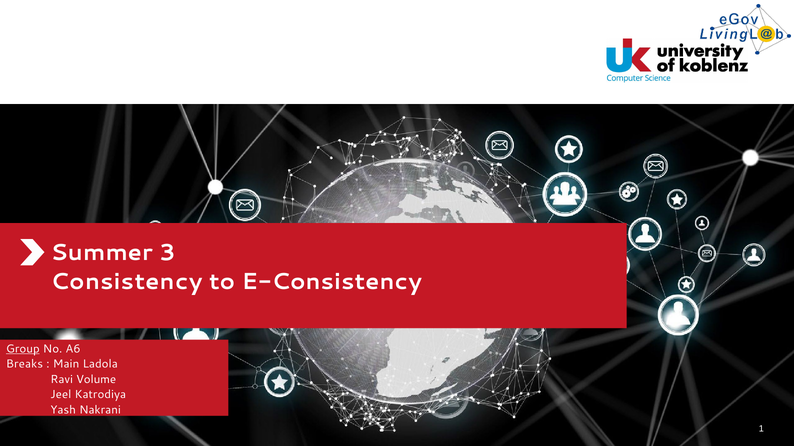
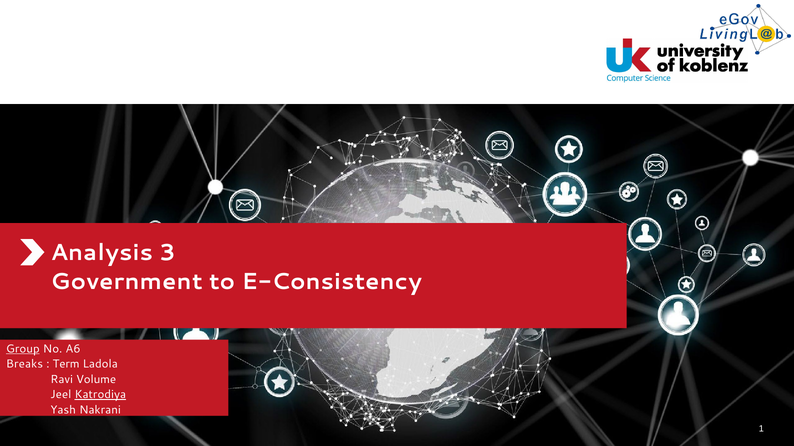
Summer: Summer -> Analysis (102, 253)
Consistency: Consistency -> Government (127, 282)
Main: Main -> Term (66, 365)
Katrodiya underline: none -> present (100, 395)
